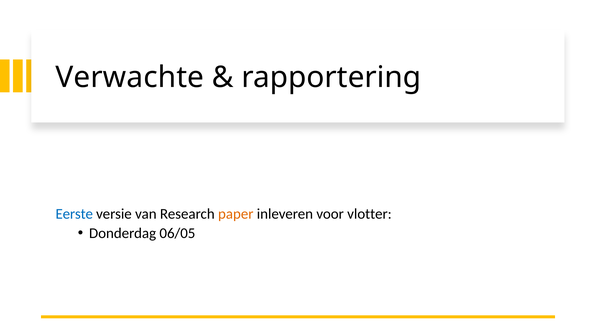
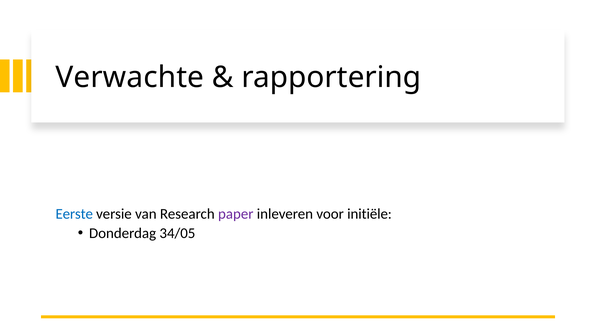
paper colour: orange -> purple (236, 214)
vlotter: vlotter -> initiële (370, 214)
06/05: 06/05 -> 34/05 (177, 233)
